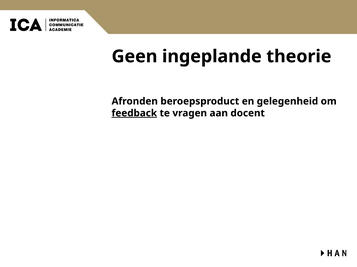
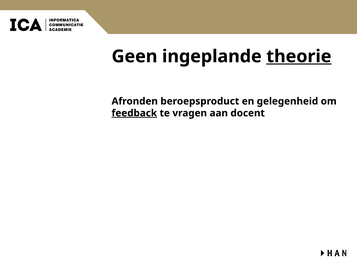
theorie underline: none -> present (299, 57)
